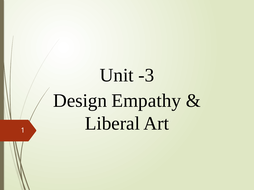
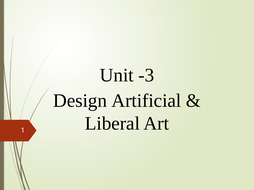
Empathy: Empathy -> Artificial (146, 101)
